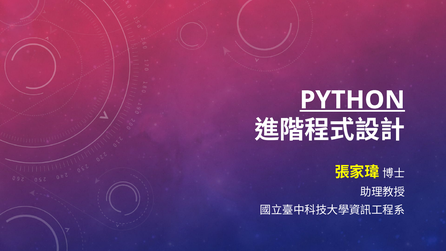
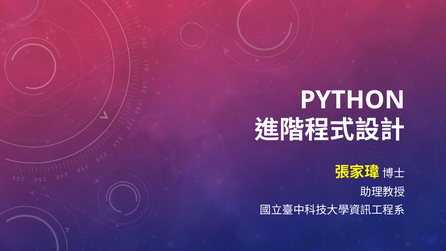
PYTHON underline: present -> none (352, 100)
